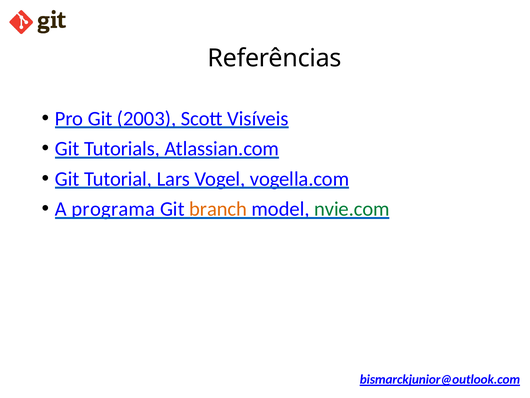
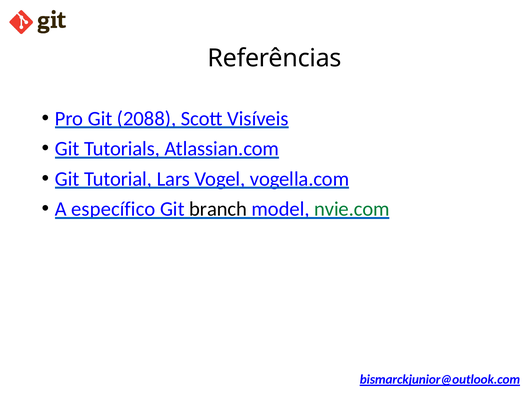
2003: 2003 -> 2088 (147, 118)
programa: programa -> específico (113, 209)
branch colour: orange -> black (218, 209)
